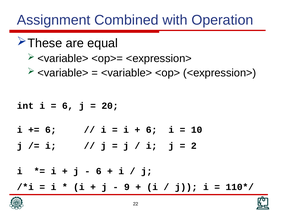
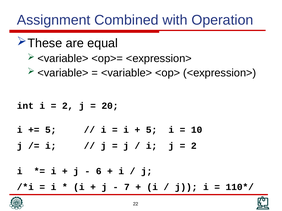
6: 6 -> 2 (68, 106)
6: 6 -> 5 (51, 130)
6: 6 -> 5 (152, 130)
9: 9 -> 7 (127, 188)
